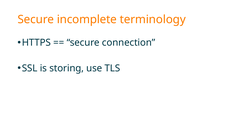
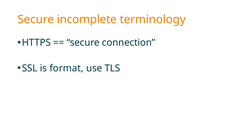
storing: storing -> format (67, 68)
